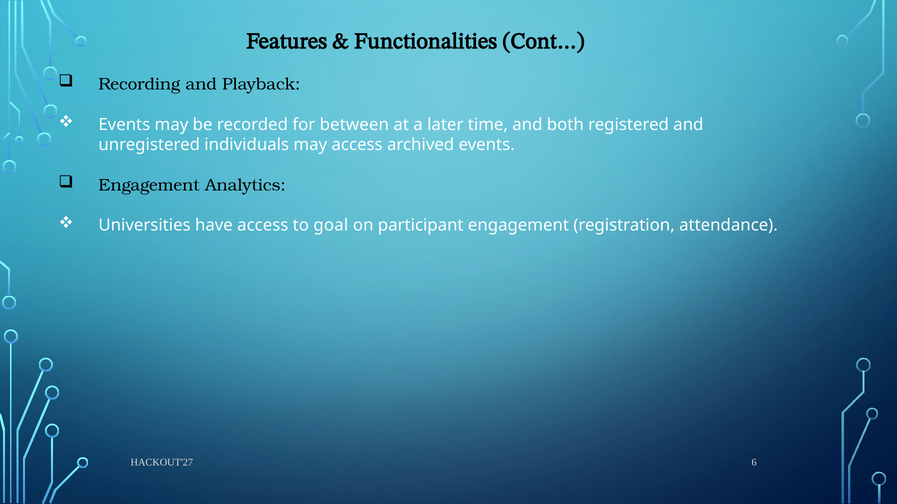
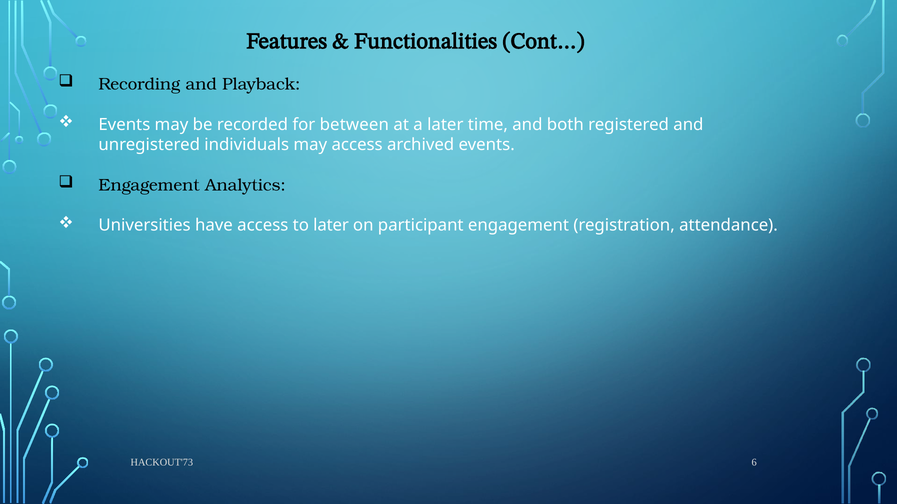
to goal: goal -> later (331, 226)
HACKOUT'27: HACKOUT'27 -> HACKOUT'73 (162, 463)
